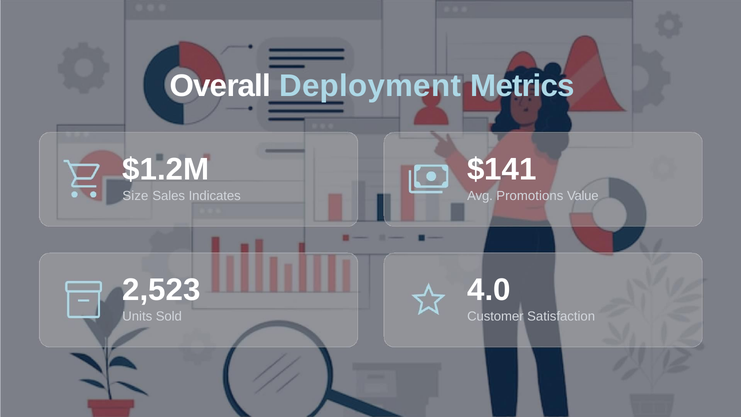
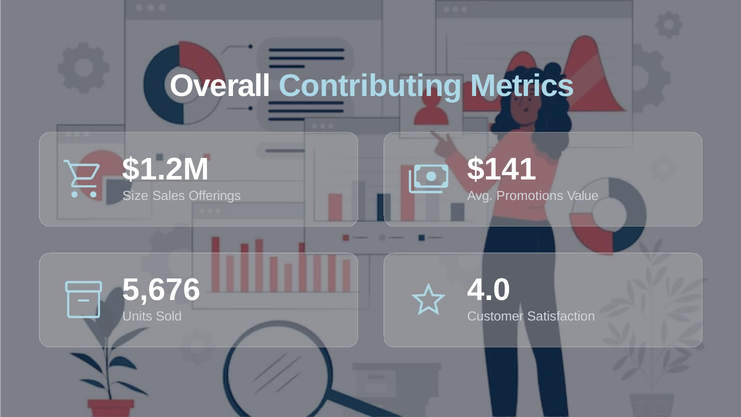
Deployment: Deployment -> Contributing (370, 86)
Indicates: Indicates -> Offerings (215, 196)
2,523: 2,523 -> 5,676 (161, 290)
